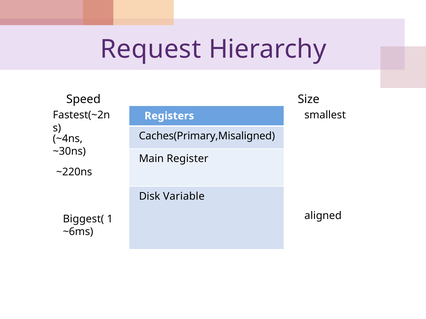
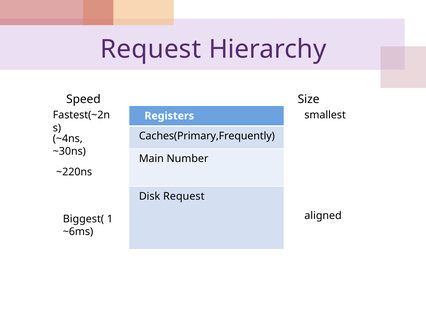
Caches(Primary,Misaligned: Caches(Primary,Misaligned -> Caches(Primary,Frequently (207, 136)
Register: Register -> Number (188, 159)
Disk Variable: Variable -> Request (184, 197)
